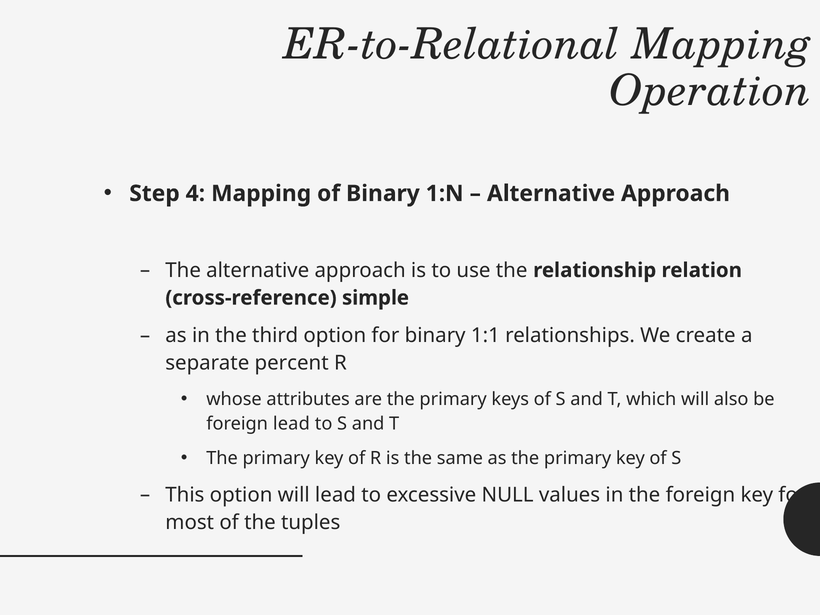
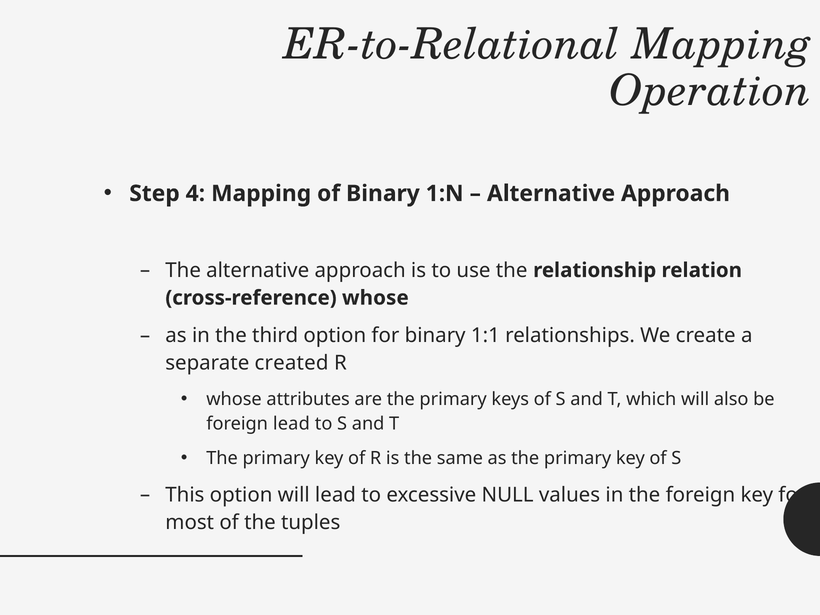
cross-reference simple: simple -> whose (375, 298)
percent: percent -> created (292, 363)
